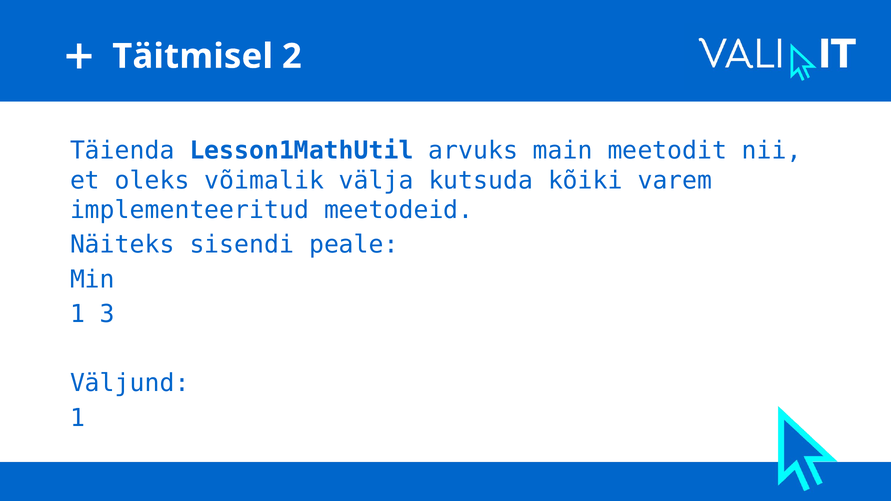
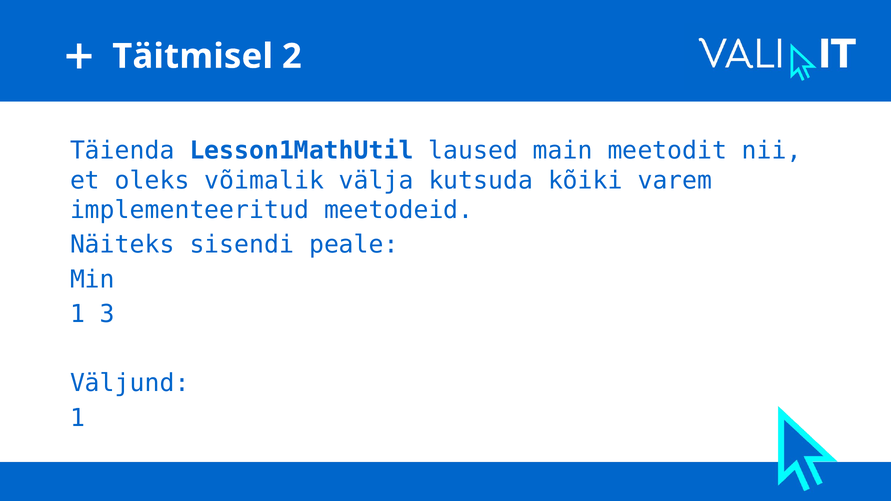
arvuks: arvuks -> laused (473, 151)
